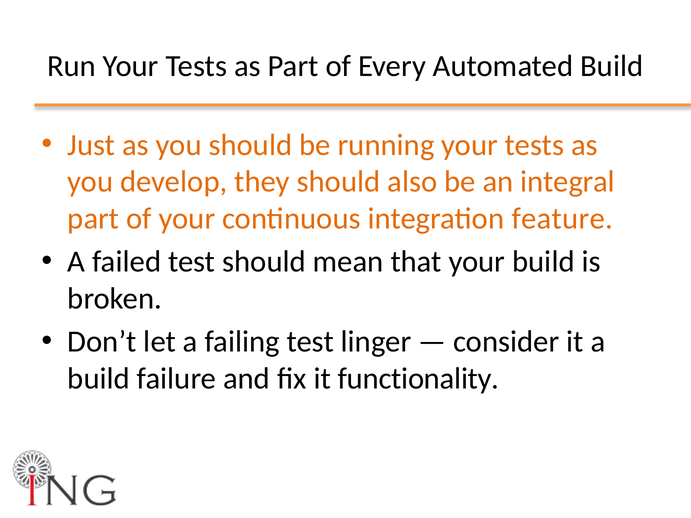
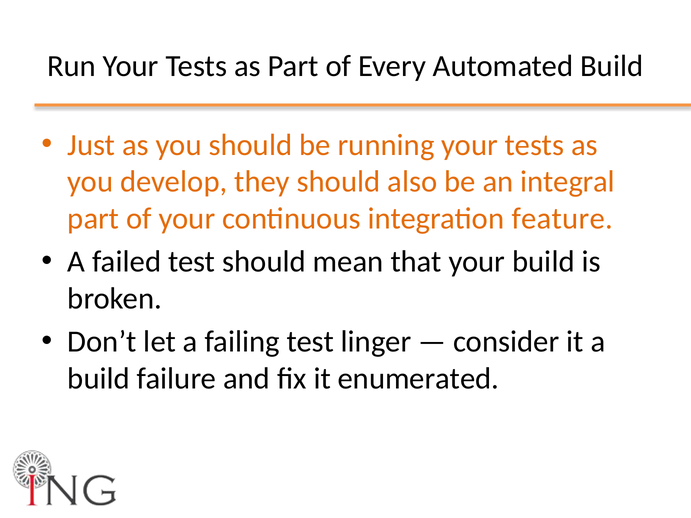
functionality: functionality -> enumerated (418, 379)
